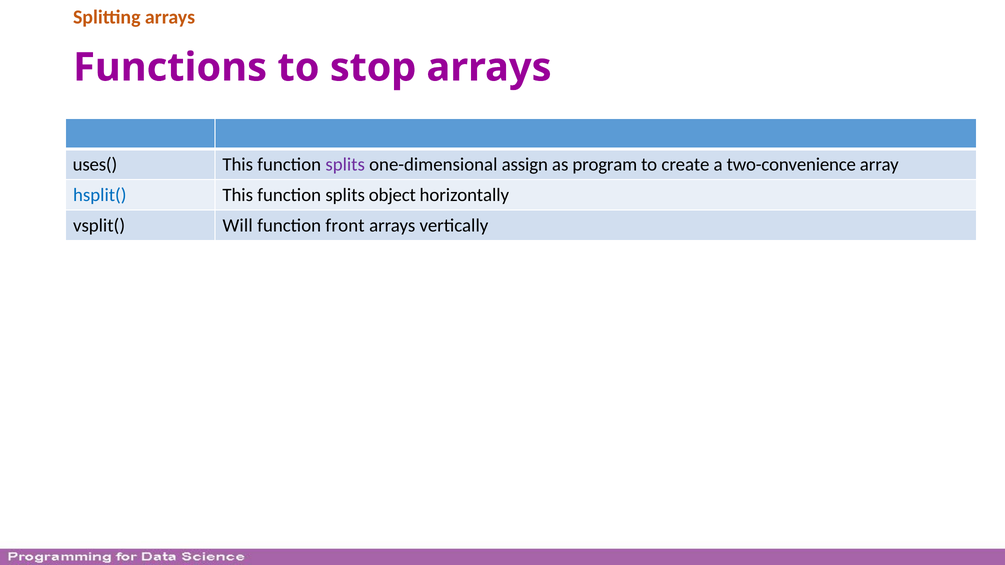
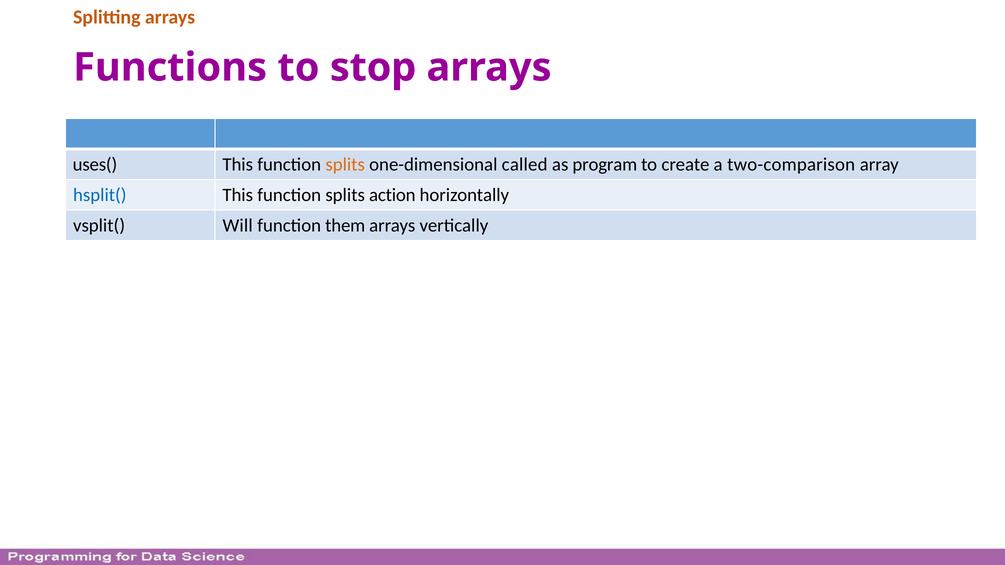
splits colour: purple -> orange (345, 165)
assign: assign -> called (525, 165)
two-convenience: two-convenience -> two-comparison (791, 165)
object: object -> action (392, 195)
front: front -> them (345, 226)
